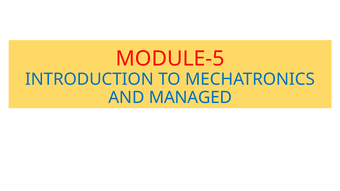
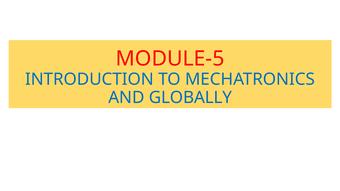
MANAGED: MANAGED -> GLOBALLY (190, 98)
